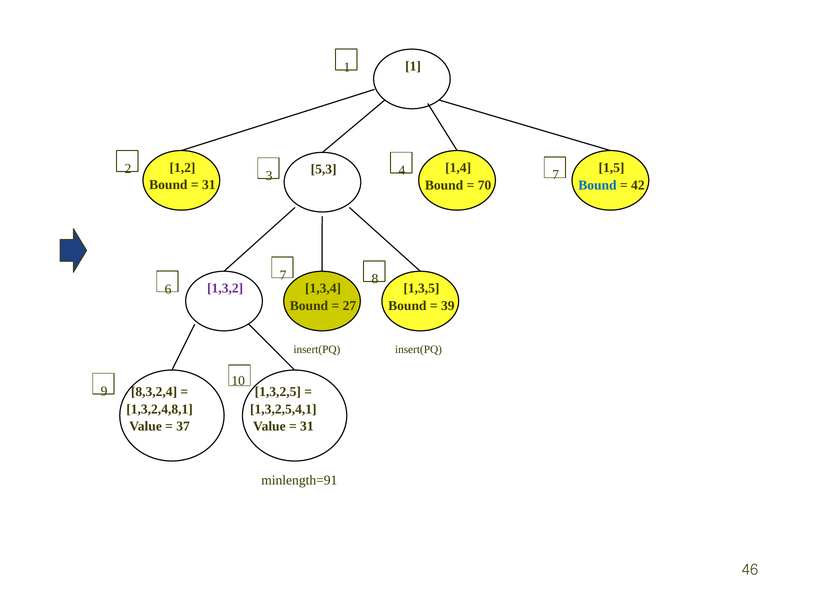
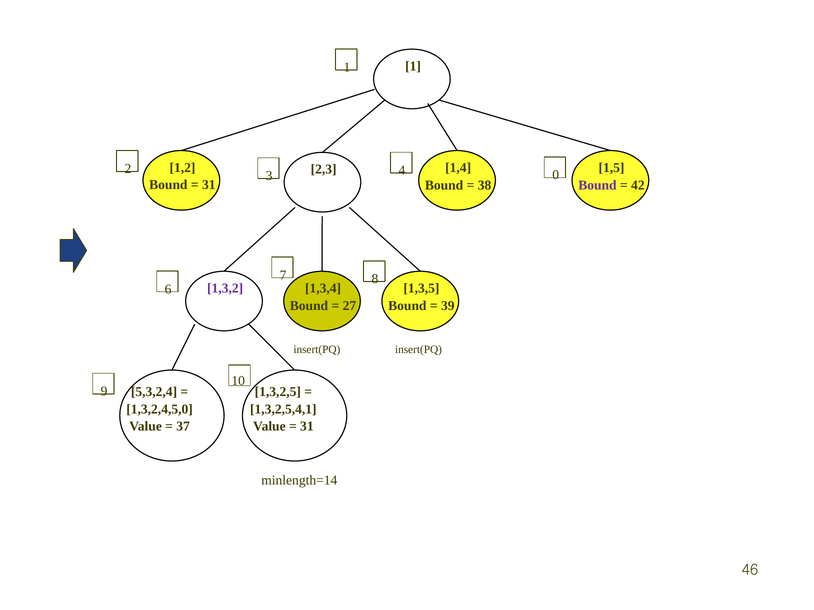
5,3: 5,3 -> 2,3 (324, 170)
4 7: 7 -> 0 (556, 175)
70: 70 -> 38 (485, 185)
Bound colour: blue -> purple (597, 185)
8,3,2,4: 8,3,2,4 -> 5,3,2,4 (154, 392)
1,3,2,4,8,1: 1,3,2,4,8,1 -> 1,3,2,4,5,0 (160, 409)
minlength=91: minlength=91 -> minlength=14 (299, 480)
